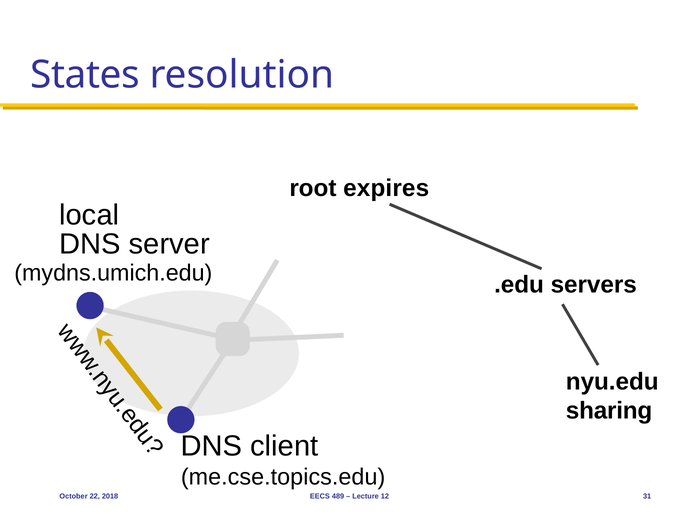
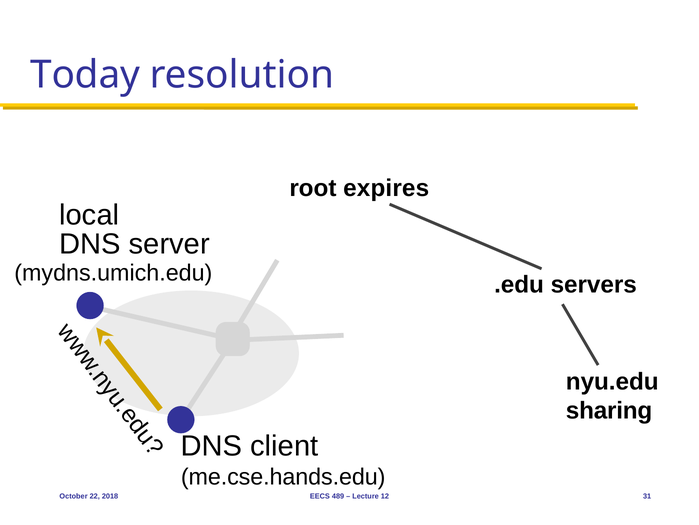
States: States -> Today (85, 75)
me.cse.topics.edu: me.cse.topics.edu -> me.cse.hands.edu (283, 476)
